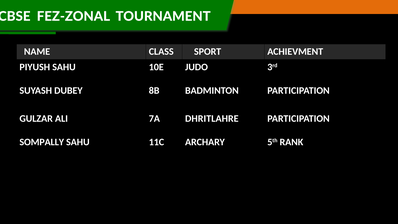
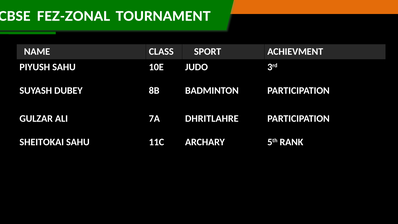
SOMPALLY: SOMPALLY -> SHEITOKAI (42, 142)
